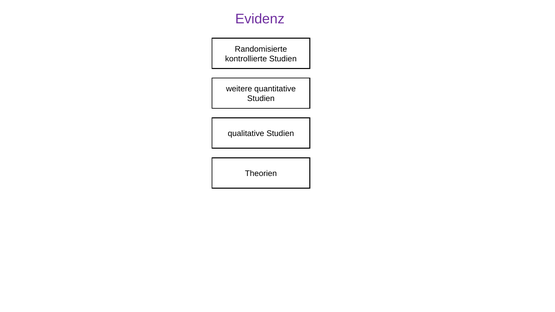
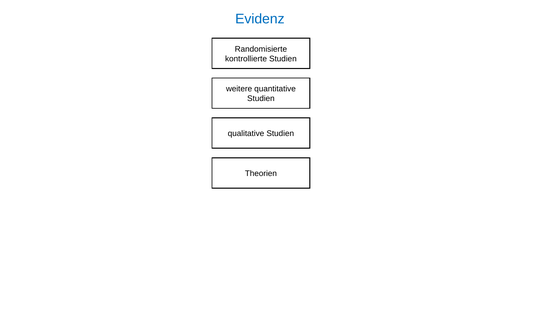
Evidenz colour: purple -> blue (260, 19)
